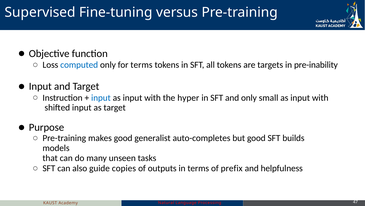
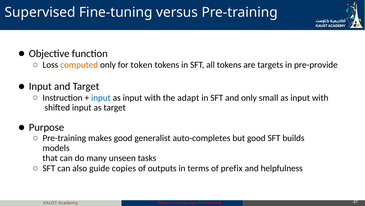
computed colour: blue -> orange (79, 65)
for terms: terms -> token (141, 65)
pre-inability: pre-inability -> pre-provide (316, 65)
hyper: hyper -> adapt (188, 97)
